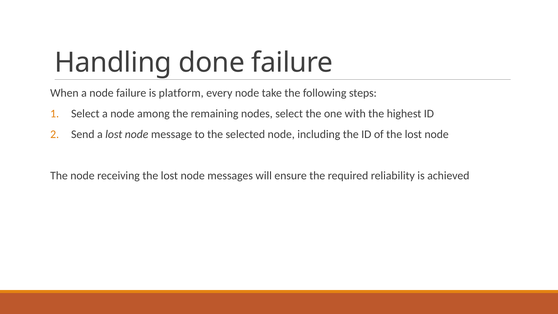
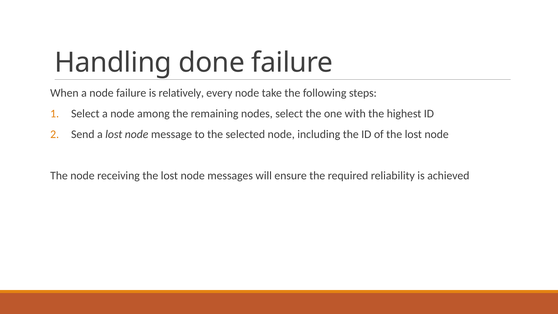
platform: platform -> relatively (181, 93)
